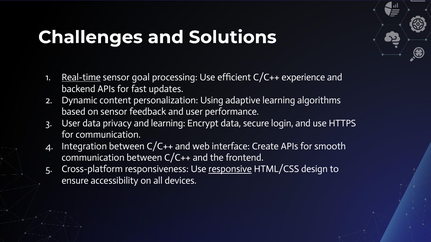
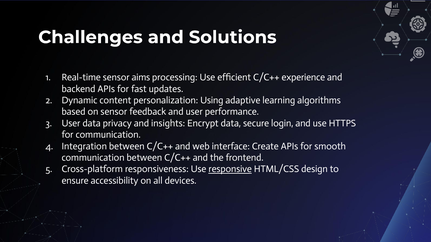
Real-time underline: present -> none (81, 78)
goal: goal -> aims (141, 78)
and learning: learning -> insights (168, 123)
